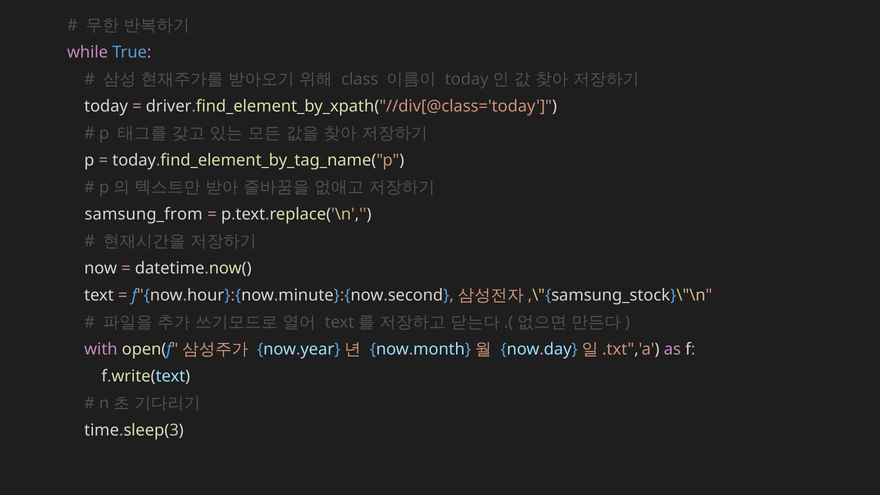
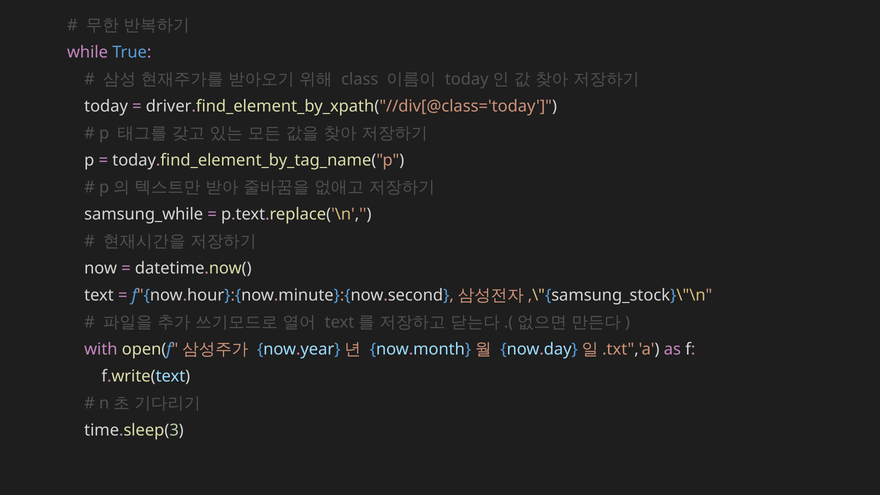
samsung_from: samsung_from -> samsung_while (144, 214)
